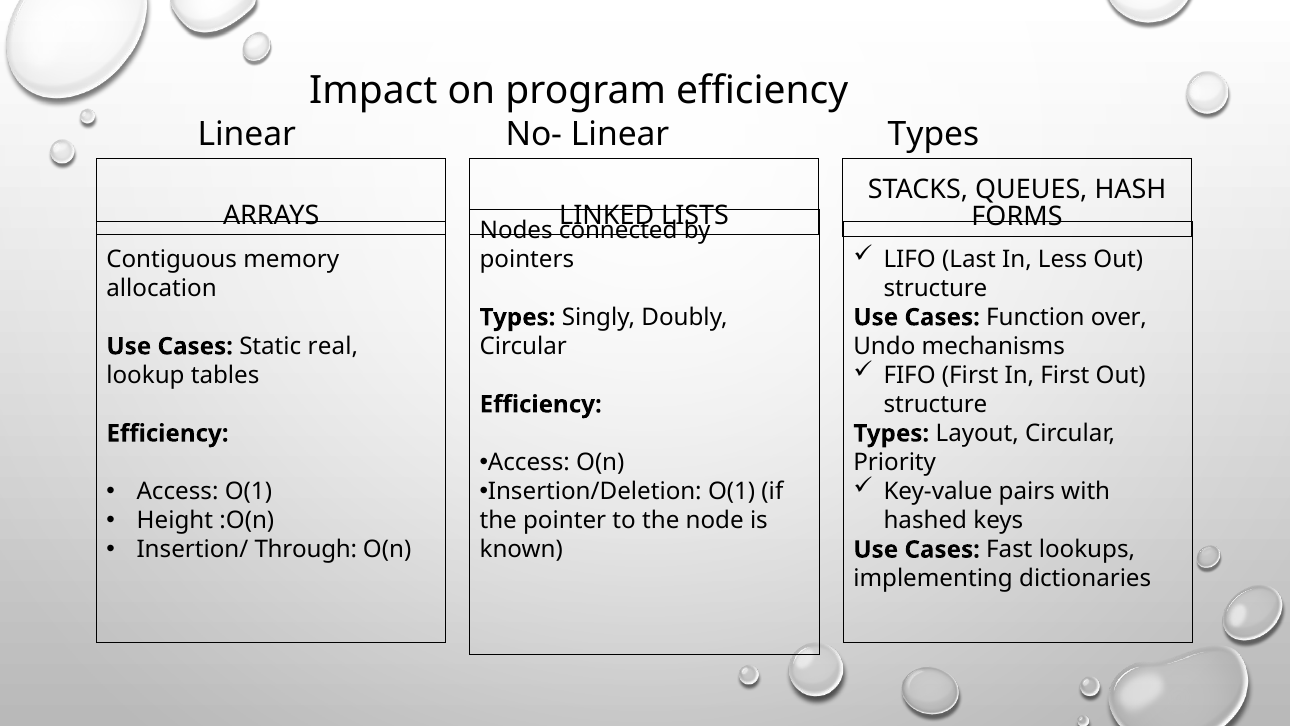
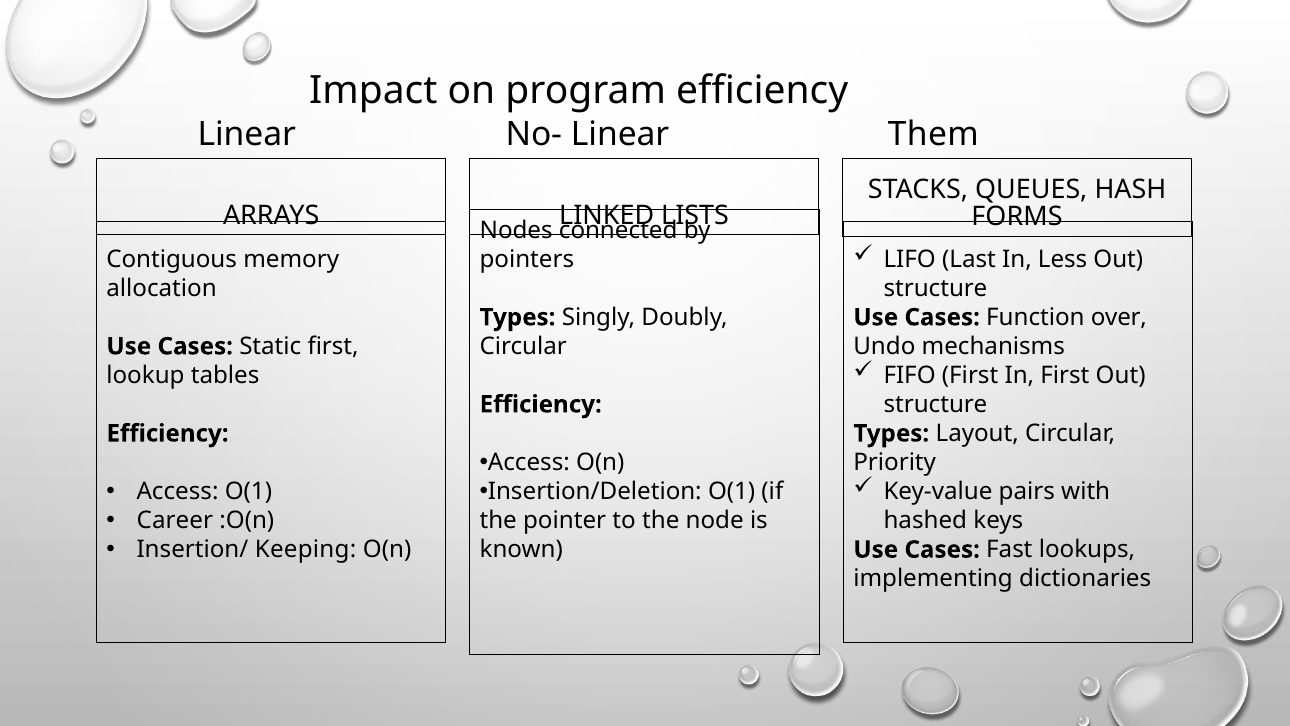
Linear Types: Types -> Them (933, 134)
Static real: real -> first (333, 346)
Height: Height -> Career (175, 520)
Through: Through -> Keeping (306, 549)
